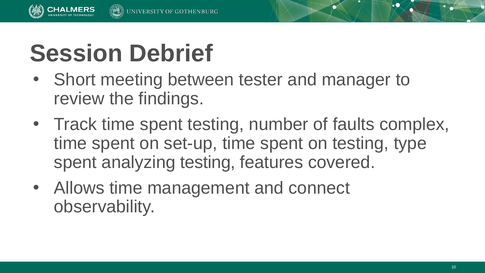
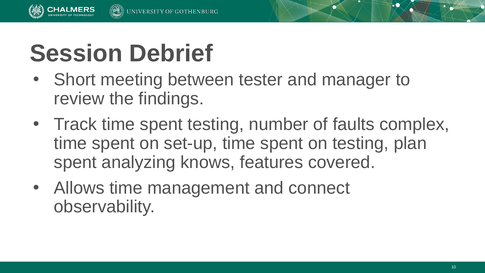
type: type -> plan (410, 143)
analyzing testing: testing -> knows (208, 162)
